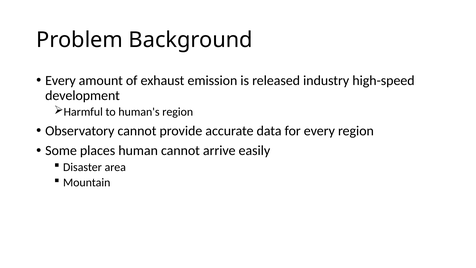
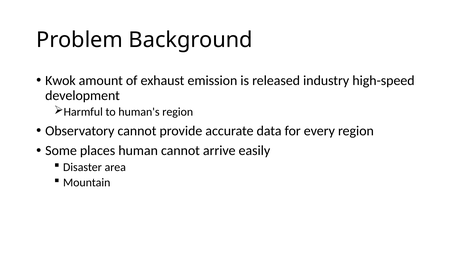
Every: Every -> Kwok (60, 80)
